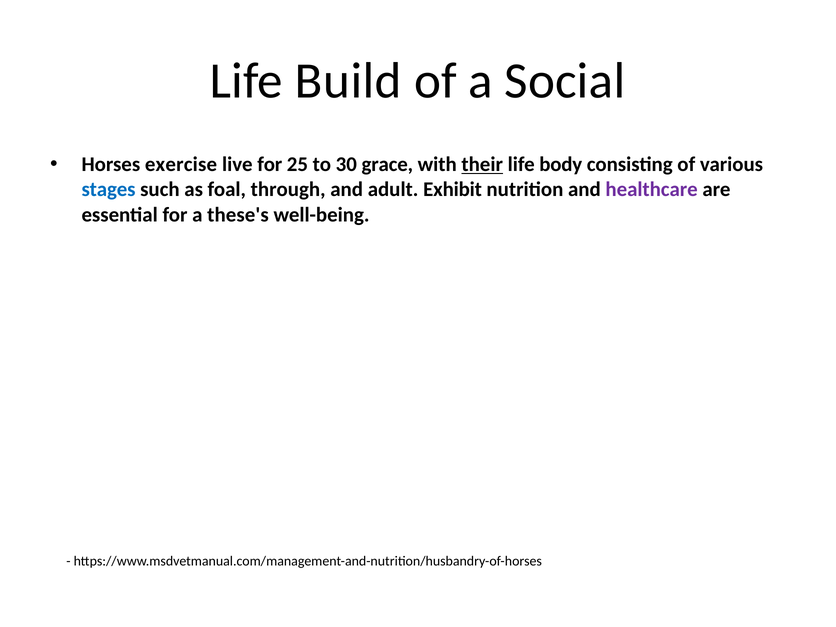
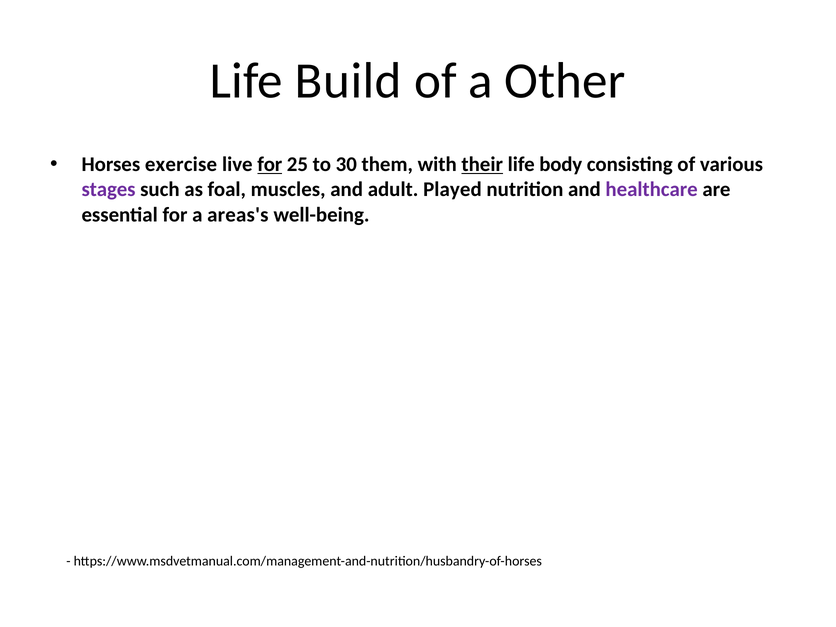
Social: Social -> Other (565, 81)
for underline: none -> present (270, 164)
grace: grace -> them (387, 164)
stages colour: blue -> purple (109, 190)
through: through -> muscles (288, 190)
Exhibit: Exhibit -> Played (452, 190)
these's: these's -> areas's (238, 215)
